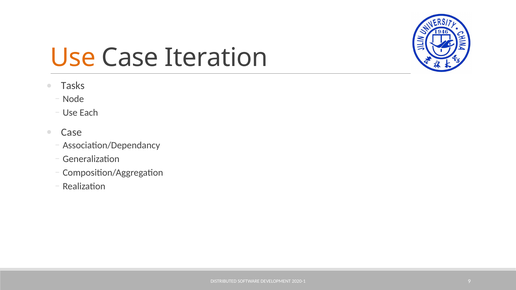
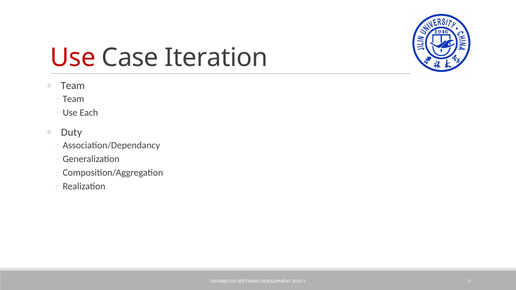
Use colour: orange -> red (73, 58)
Tasks: Tasks -> Team (73, 86)
Node: Node -> Team (73, 99)
Case: Case -> Duty (71, 132)
